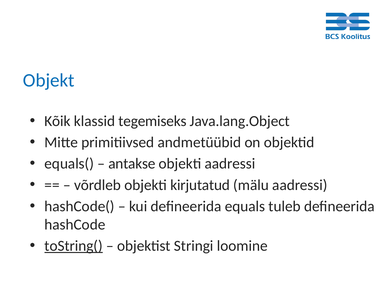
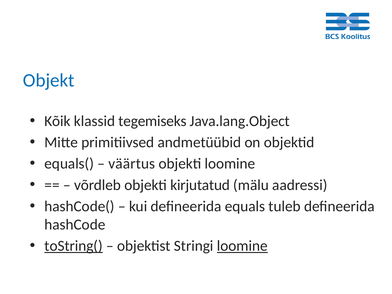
antakse: antakse -> väärtus (132, 164)
objekti aadressi: aadressi -> loomine (230, 164)
loomine underline: none -> present (242, 246)
